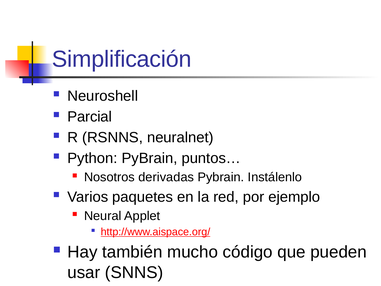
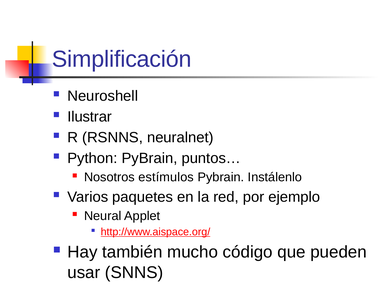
Parcial: Parcial -> Ilustrar (90, 117)
derivadas: derivadas -> estímulos (166, 177)
